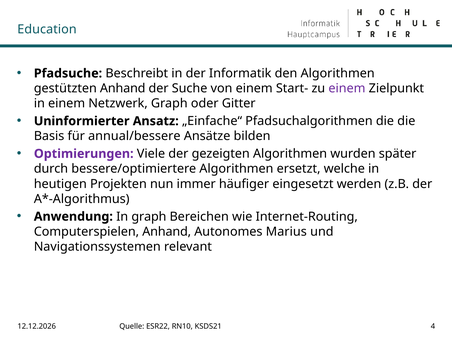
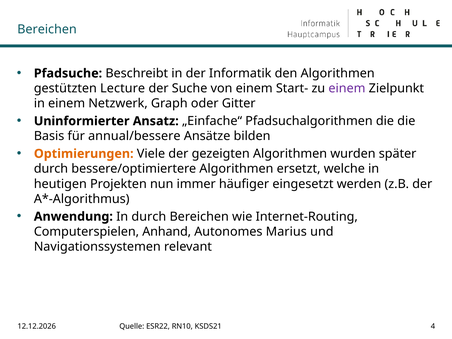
Education: Education -> Bereichen (47, 29)
gestützten Anhand: Anhand -> Lecture (123, 88)
Optimierungen colour: purple -> orange (84, 154)
In graph: graph -> durch (149, 217)
